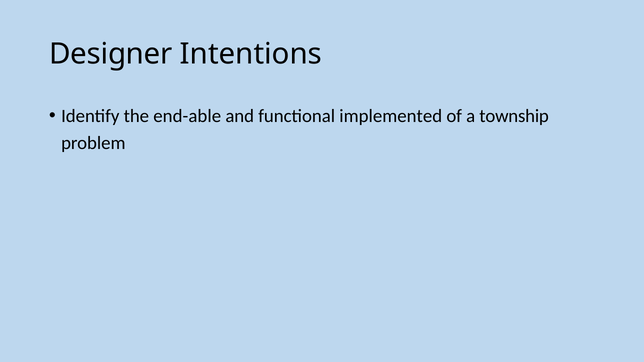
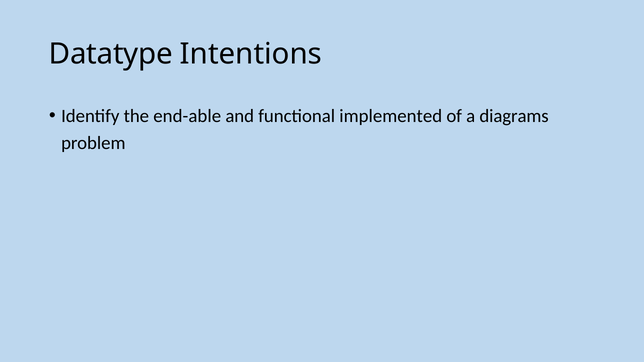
Designer: Designer -> Datatype (111, 54)
township: township -> diagrams (514, 116)
